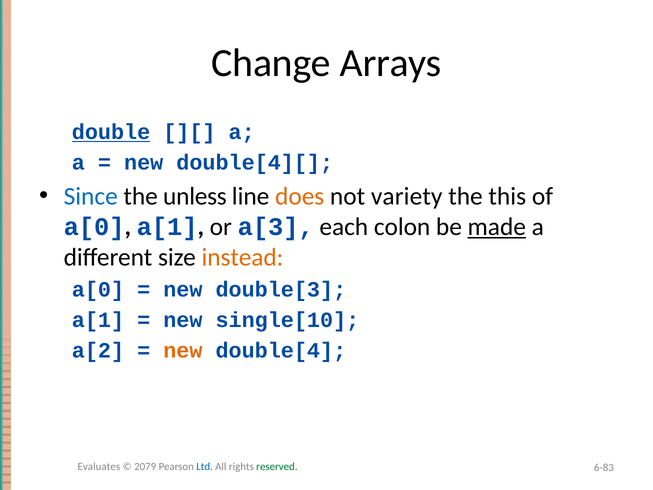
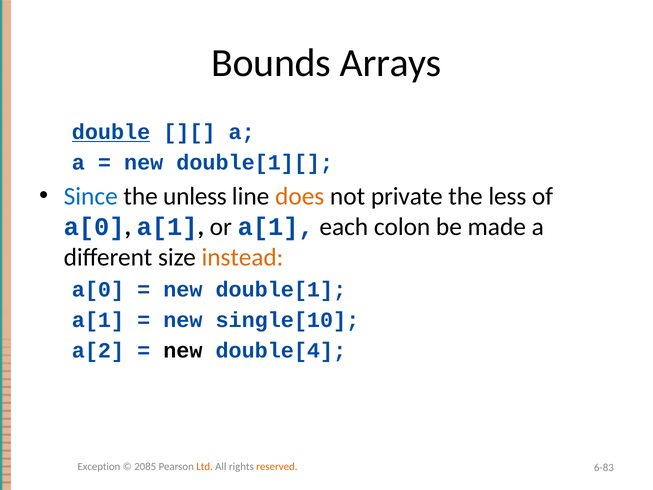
Change: Change -> Bounds (271, 63)
double[4][: double[4][ -> double[1][ (255, 163)
variety: variety -> private (407, 196)
this: this -> less (507, 196)
or a[3: a[3 -> a[1 (276, 227)
made underline: present -> none (497, 227)
double[3: double[3 -> double[1 (281, 290)
new colour: orange -> black (183, 351)
Evaluates: Evaluates -> Exception (99, 467)
2079: 2079 -> 2085 (145, 467)
Ltd colour: blue -> orange (205, 467)
reserved colour: green -> orange (277, 467)
